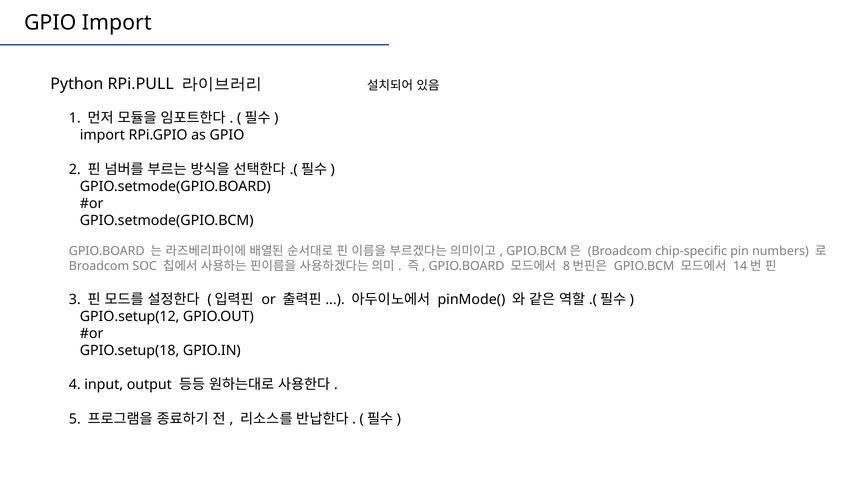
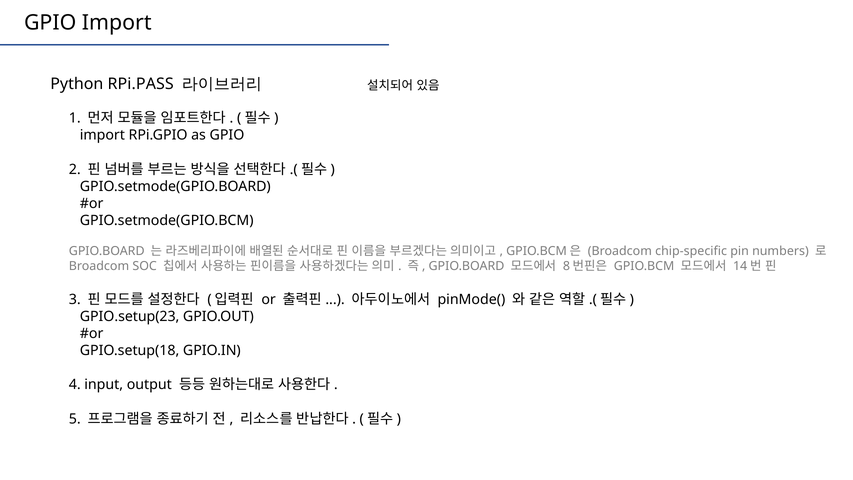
RPi.PULL: RPi.PULL -> RPi.PASS (141, 84)
GPIO.setup(12: GPIO.setup(12 -> GPIO.setup(23 (130, 316)
